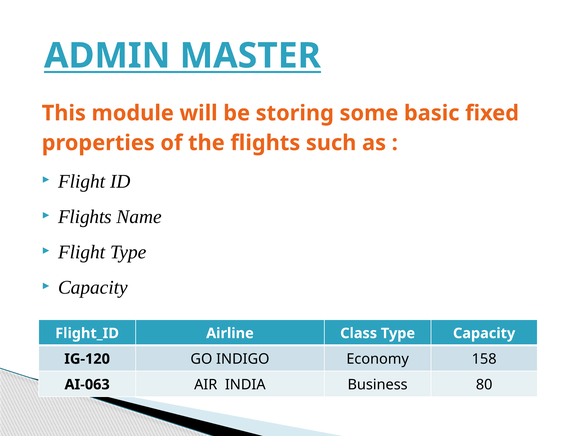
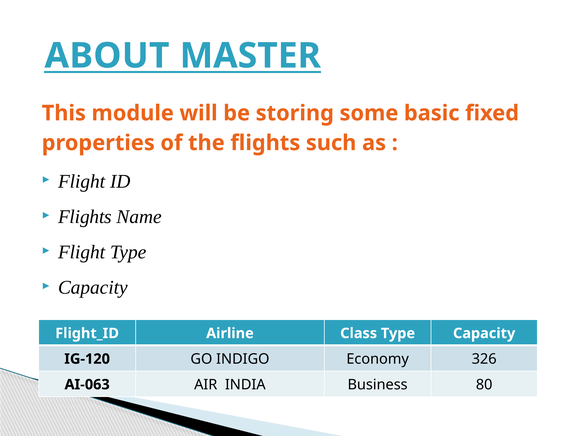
ADMIN: ADMIN -> ABOUT (107, 56)
158: 158 -> 326 (484, 359)
